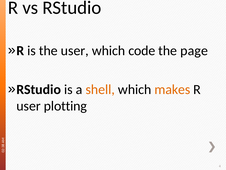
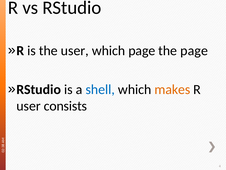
which code: code -> page (142, 50)
shell colour: orange -> blue (100, 89)
plotting: plotting -> consists (65, 106)
